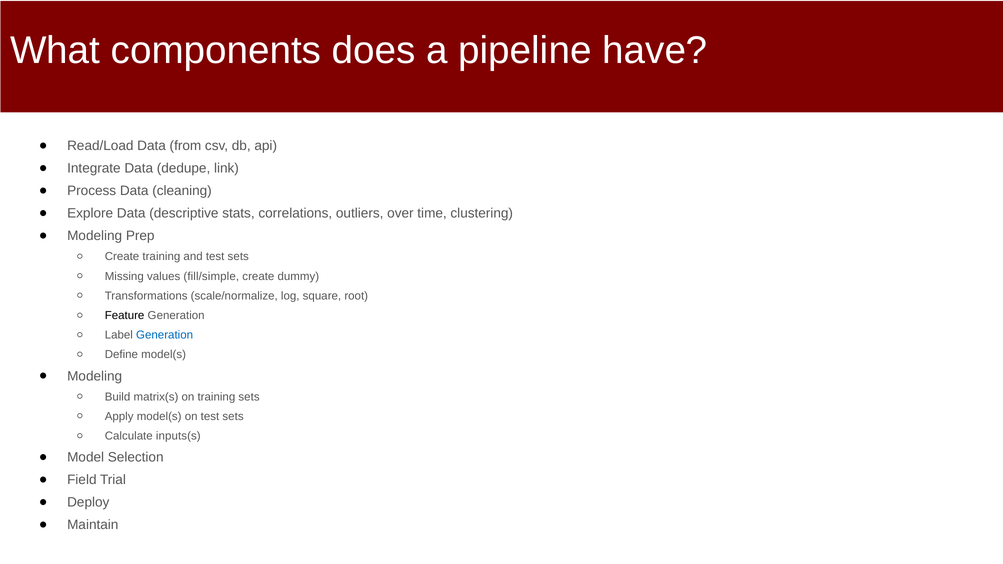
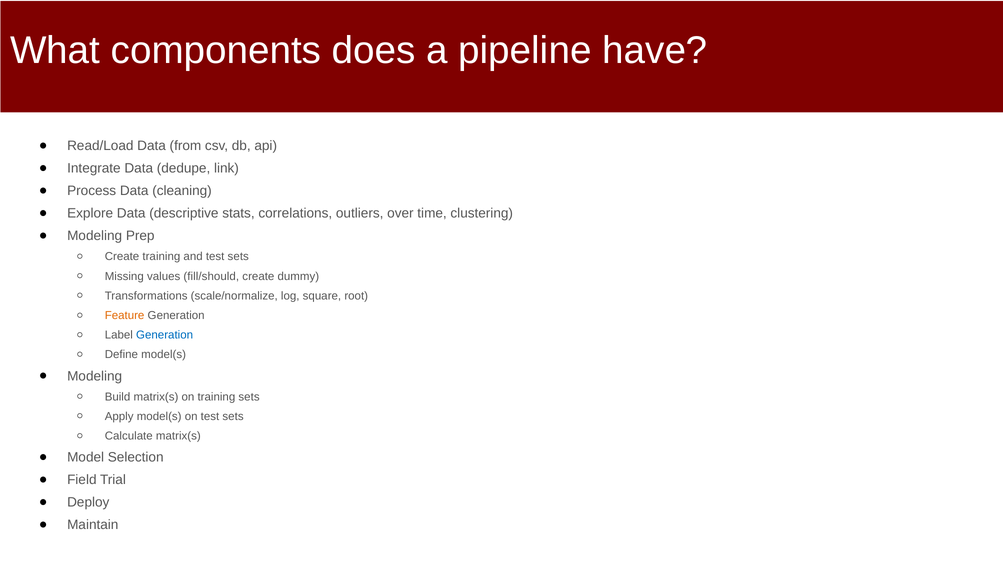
fill/simple: fill/simple -> fill/should (211, 276)
Feature colour: black -> orange (125, 316)
Calculate inputs(s: inputs(s -> matrix(s (178, 436)
